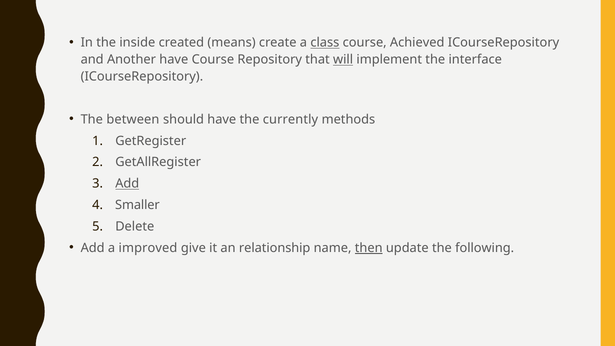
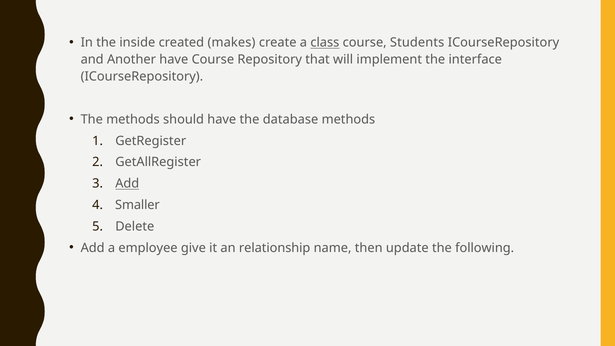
means: means -> makes (231, 43)
Achieved: Achieved -> Students (417, 43)
will underline: present -> none (343, 60)
The between: between -> methods (133, 119)
currently: currently -> database (291, 119)
improved: improved -> employee (148, 248)
then underline: present -> none (369, 248)
